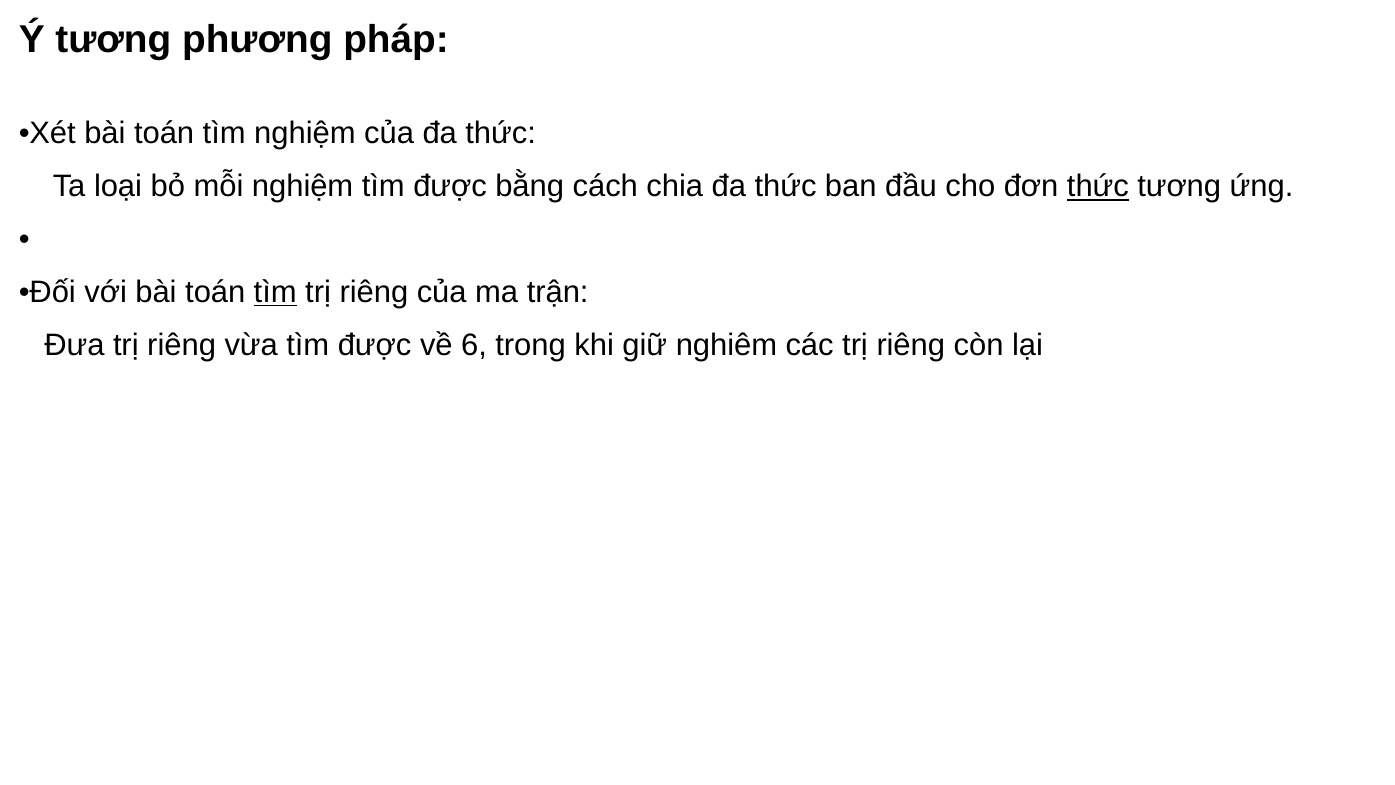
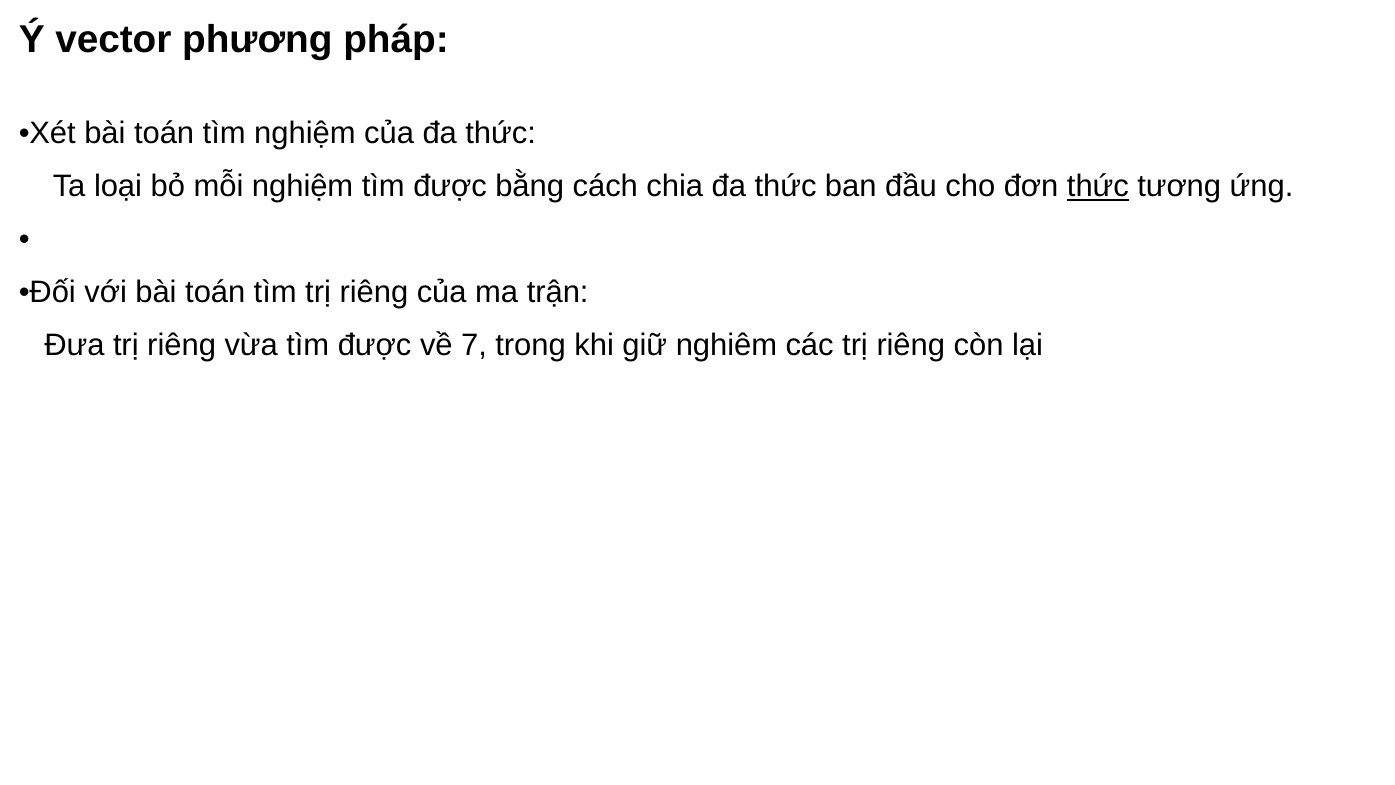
Ý tương: tương -> vector (113, 40)
tìm underline: present -> none (275, 292)
6: 6 -> 7 (474, 345)
